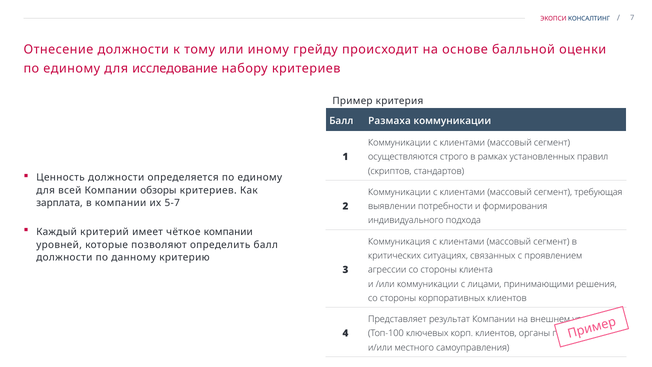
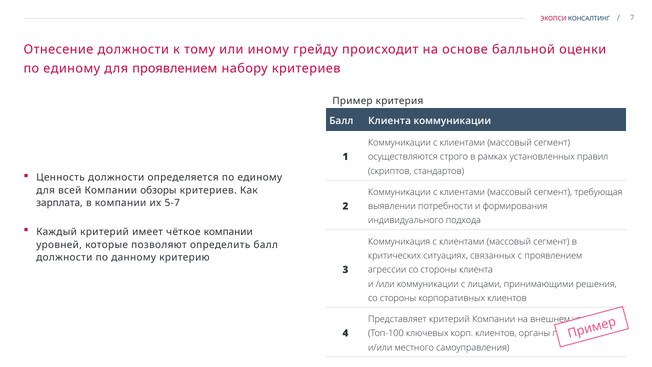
для исследование: исследование -> проявлением (175, 69)
Балл Размаха: Размаха -> Клиента (390, 121)
Представляет результат: результат -> критерий (449, 319)
